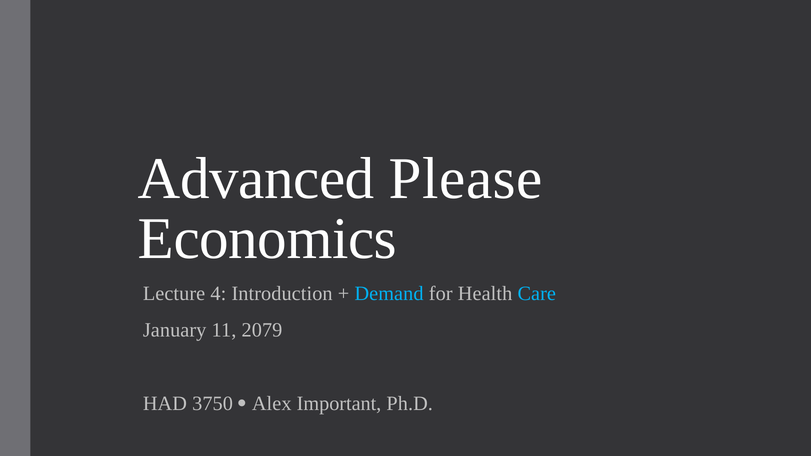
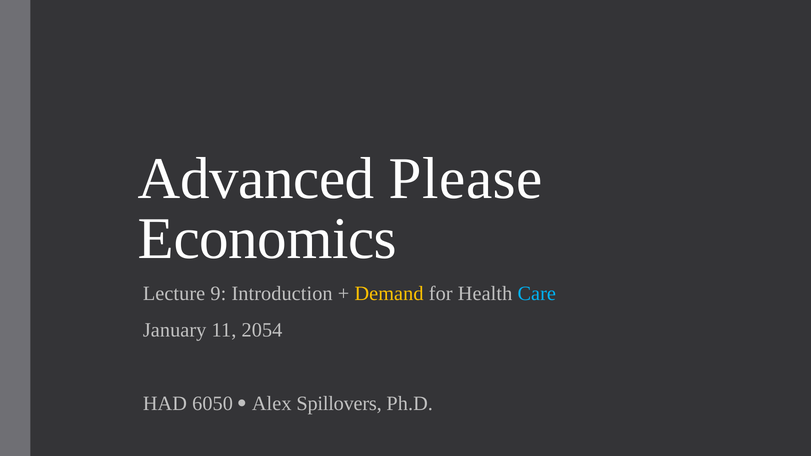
4: 4 -> 9 (218, 294)
Demand colour: light blue -> yellow (389, 294)
2079: 2079 -> 2054 (262, 330)
3750: 3750 -> 6050 (213, 404)
Important: Important -> Spillovers (339, 404)
